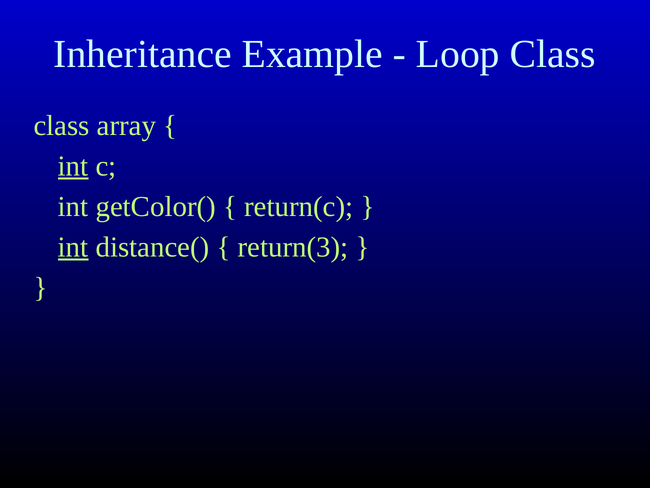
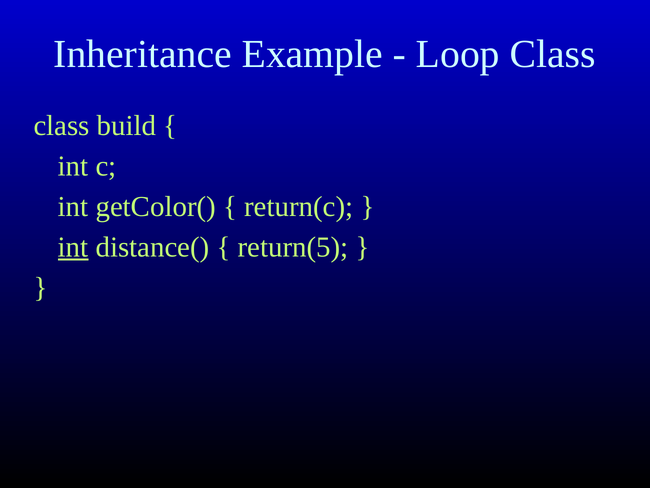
array: array -> build (127, 126)
int underline: present -> none (73, 166)
return(3: return(3 -> return(5 (293, 247)
